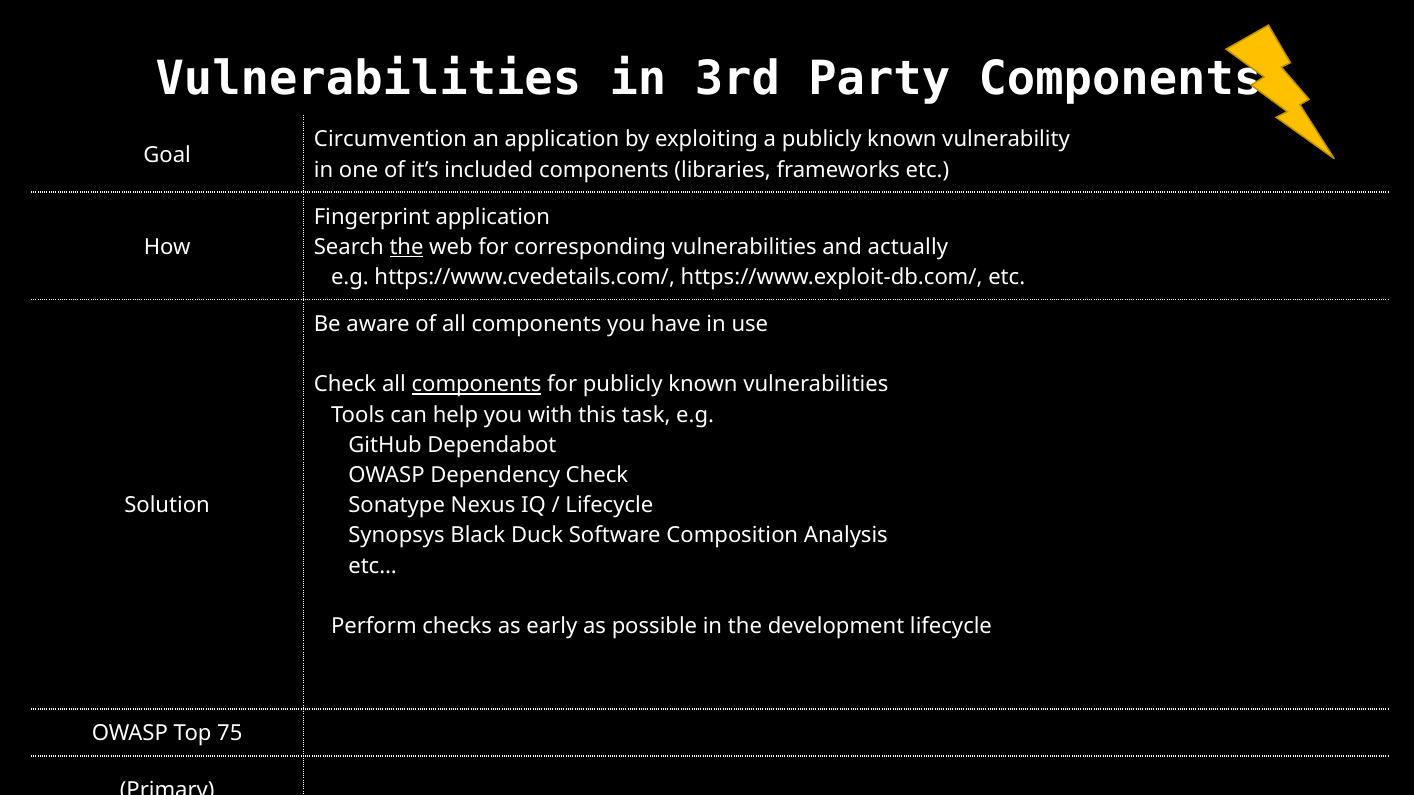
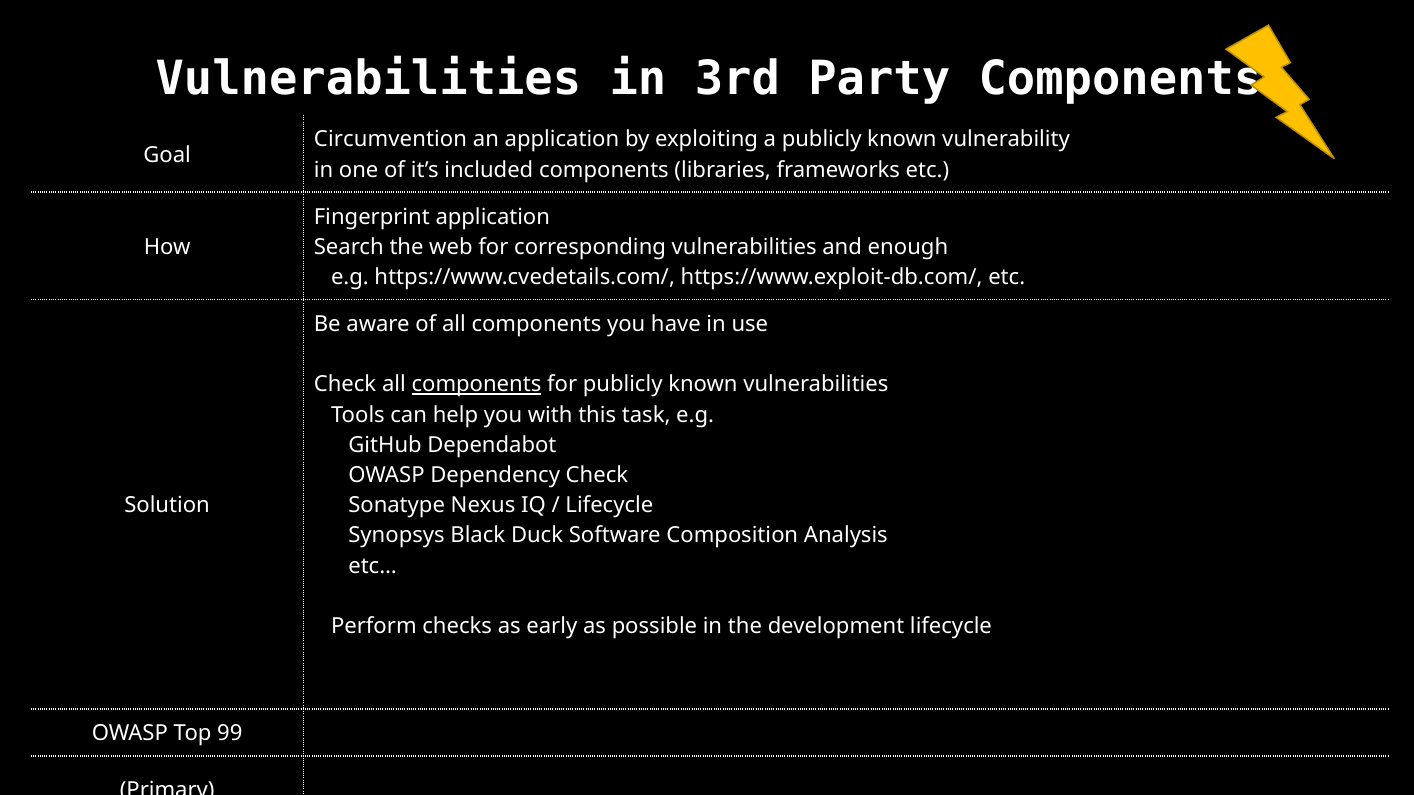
the underline: present -> none (407, 247)
actually: actually -> enough (908, 247)
75: 75 -> 99 (230, 734)
